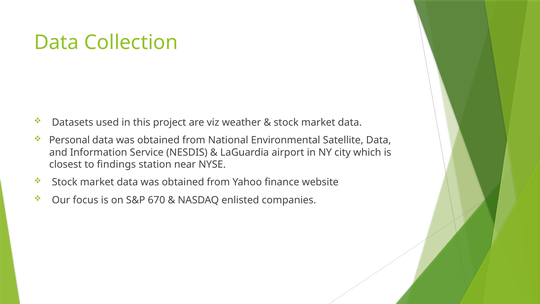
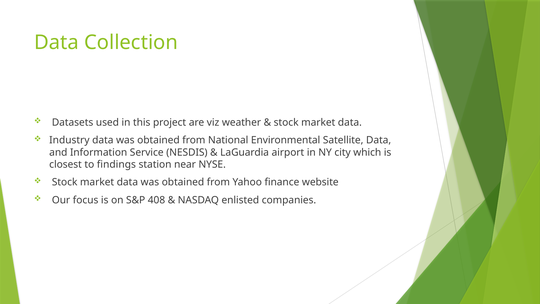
Personal: Personal -> Industry (69, 140)
670: 670 -> 408 (156, 200)
